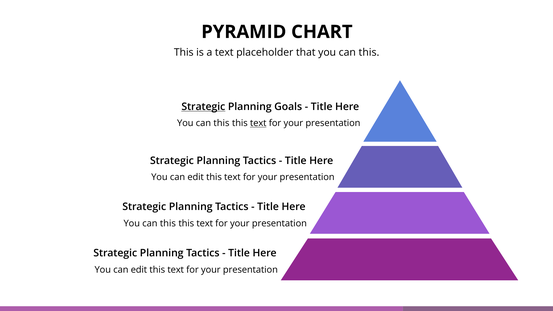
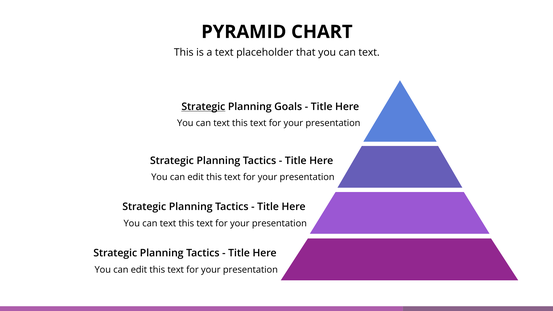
that you can this: this -> text (369, 52)
this: this -> text (222, 123)
text underline: present -> none (258, 123)
this: this -> text (168, 223)
